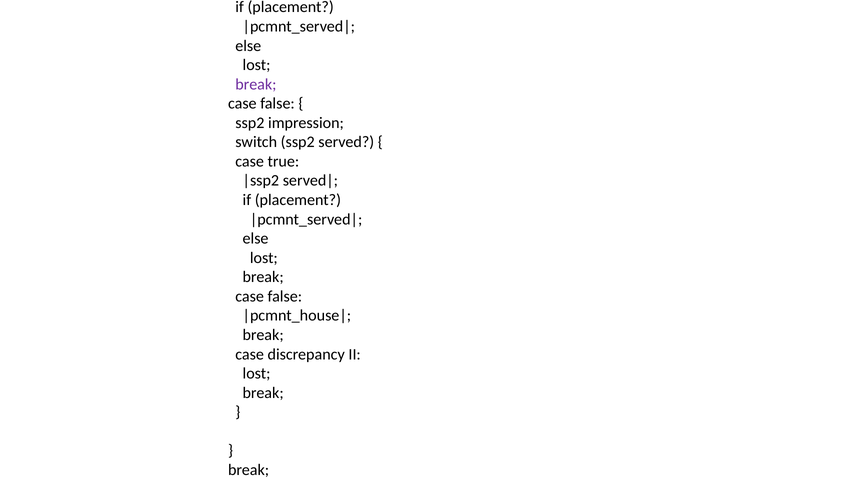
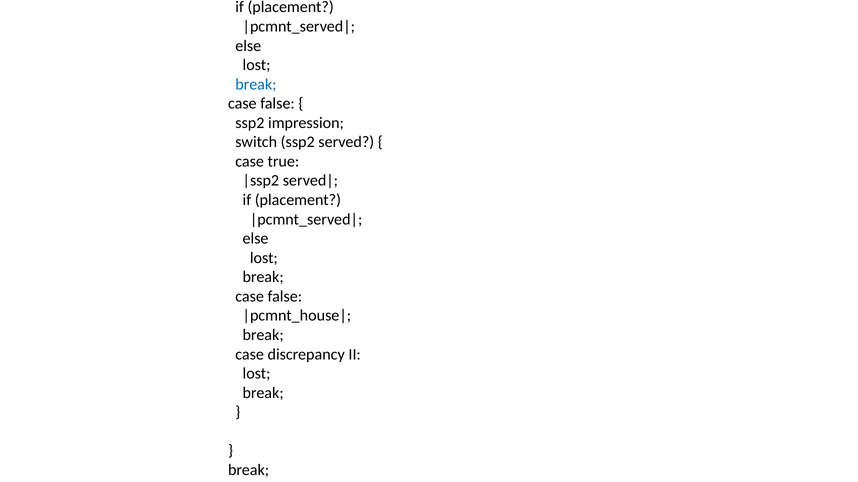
break colour: purple -> blue (256, 84)
